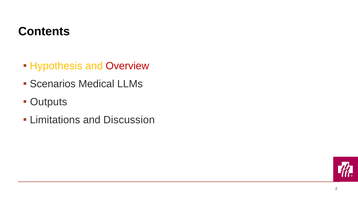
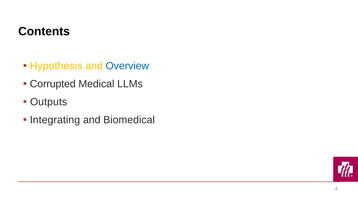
Overview colour: red -> blue (127, 66)
Scenarios: Scenarios -> Corrupted (53, 84)
Limitations: Limitations -> Integrating (55, 120)
Discussion: Discussion -> Biomedical (129, 120)
